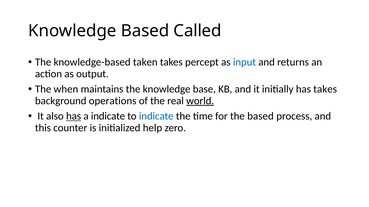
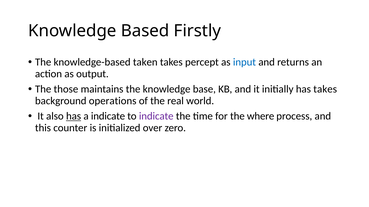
Called: Called -> Firstly (197, 31)
when: when -> those (66, 89)
world underline: present -> none (200, 101)
indicate colour: blue -> purple (156, 116)
the based: based -> where (261, 116)
help: help -> over (153, 128)
